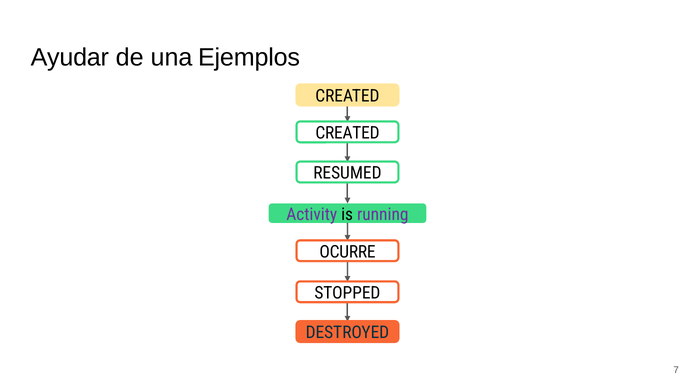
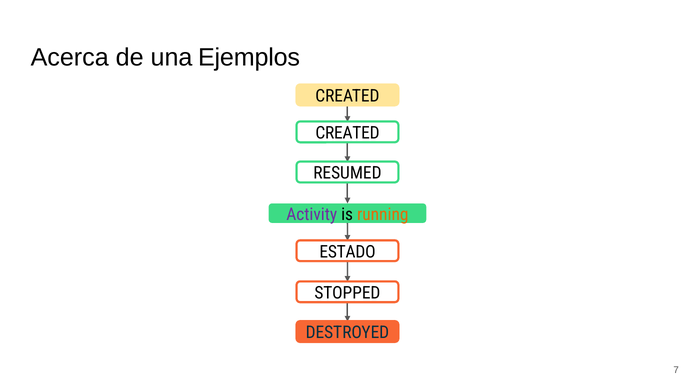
Ayudar: Ayudar -> Acerca (70, 58)
running colour: purple -> orange (383, 214)
OCURRE: OCURRE -> ESTADO (347, 252)
